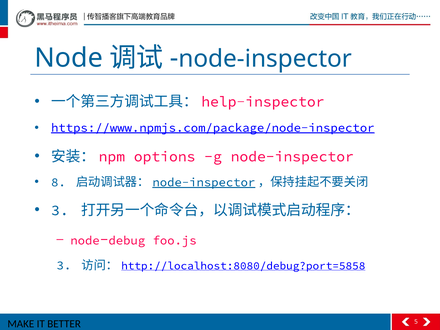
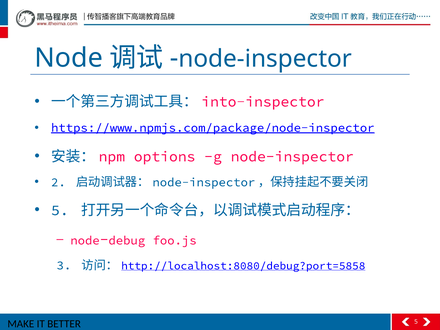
help-inspector: help-inspector -> into-inspector (263, 102)
8: 8 -> 2 (58, 182)
node-inspector underline: present -> none (204, 182)
3: 3 -> 5 (60, 210)
